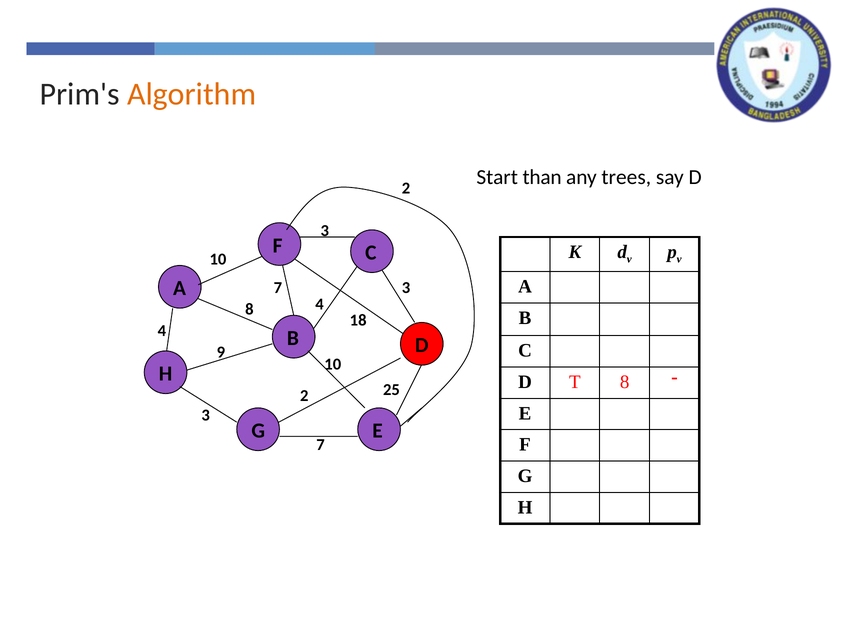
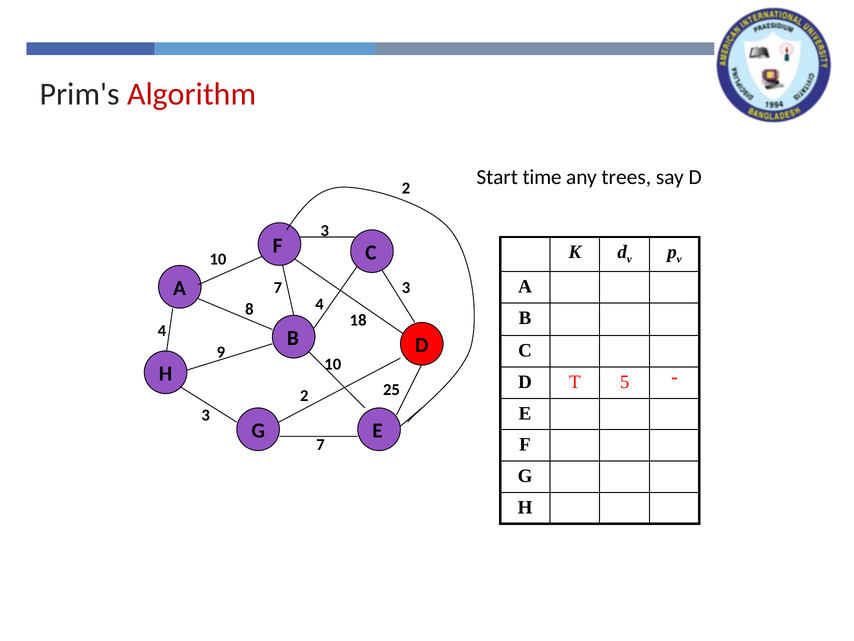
Algorithm colour: orange -> red (192, 94)
than: than -> time (542, 177)
T 8: 8 -> 5 (625, 382)
